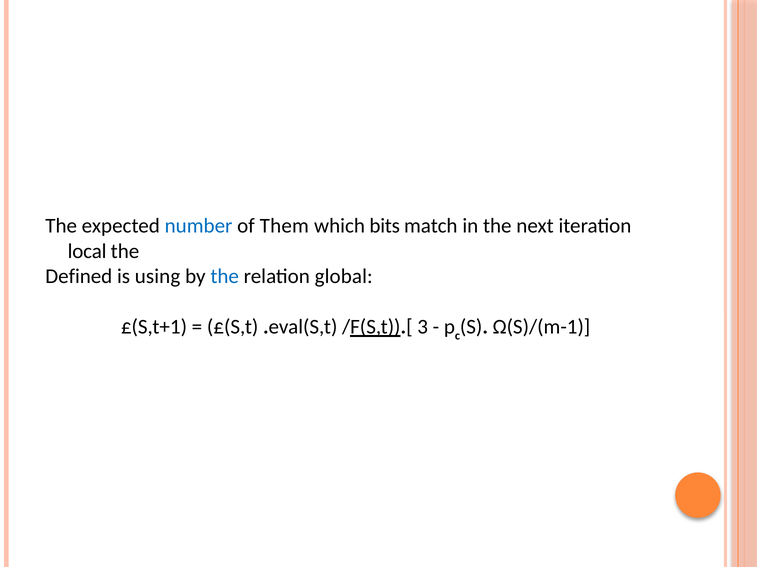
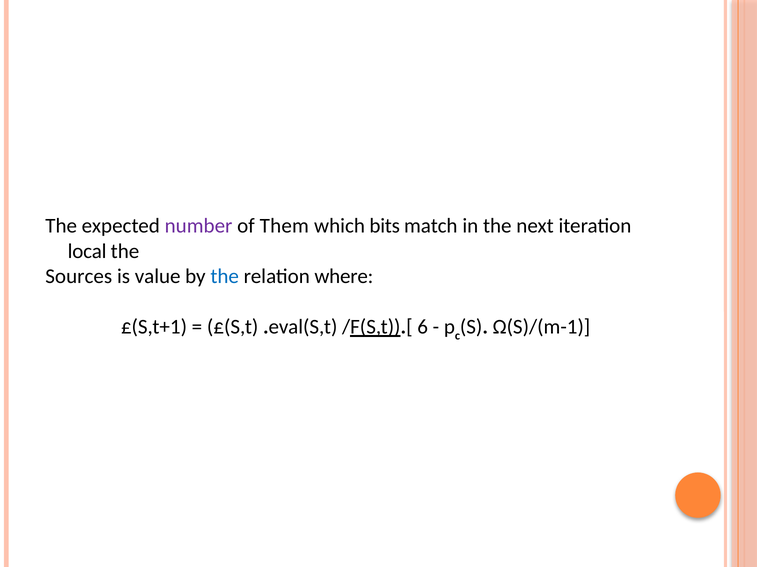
number colour: blue -> purple (199, 226)
Defined: Defined -> Sources (79, 277)
using: using -> value (158, 277)
global: global -> where (344, 277)
3: 3 -> 6 (423, 327)
